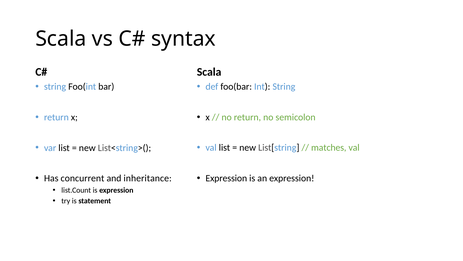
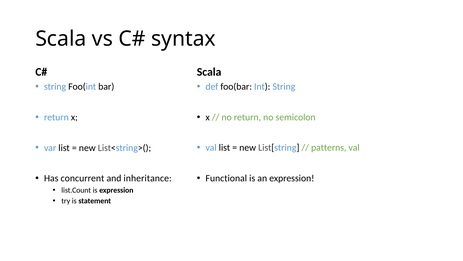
matches: matches -> patterns (329, 147)
Expression: Expression -> Functional (226, 178)
